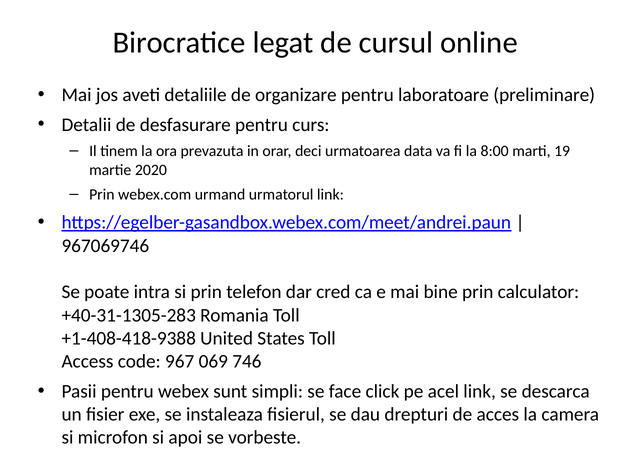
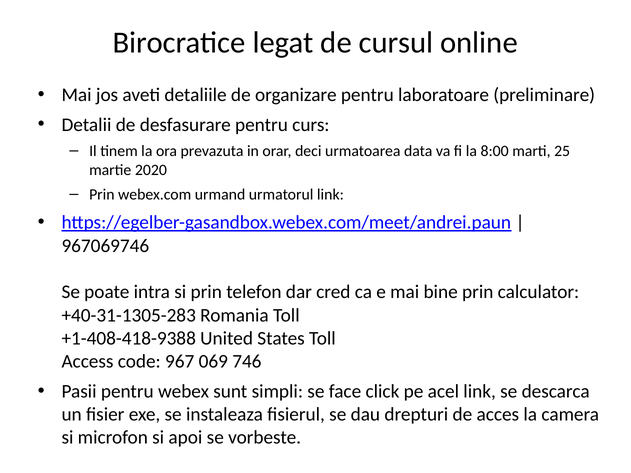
19: 19 -> 25 (562, 151)
